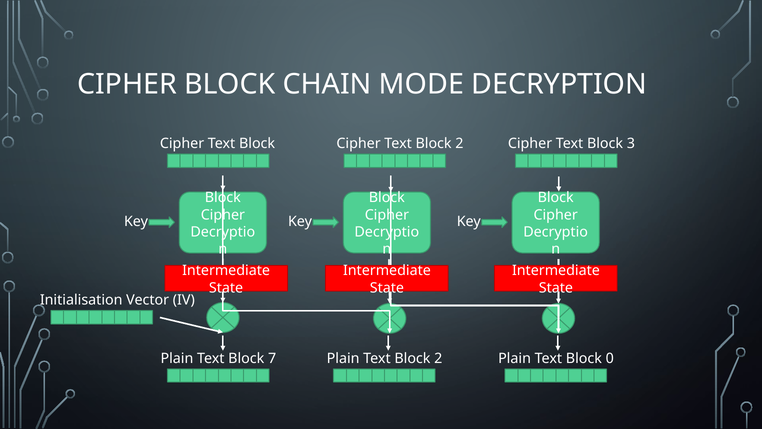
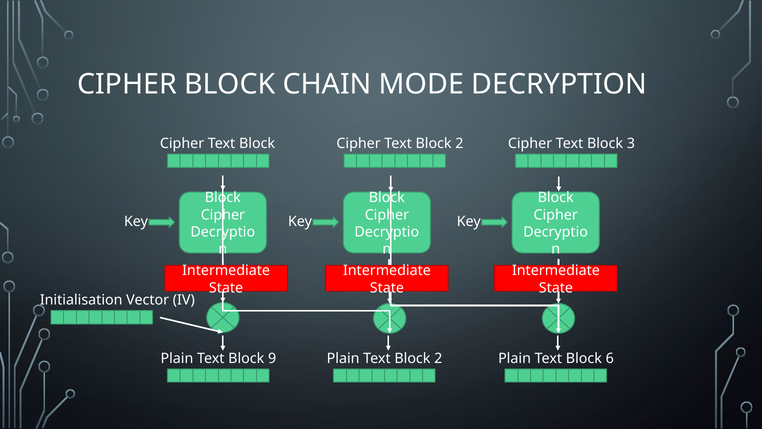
7: 7 -> 9 (272, 358)
0: 0 -> 6 (610, 358)
